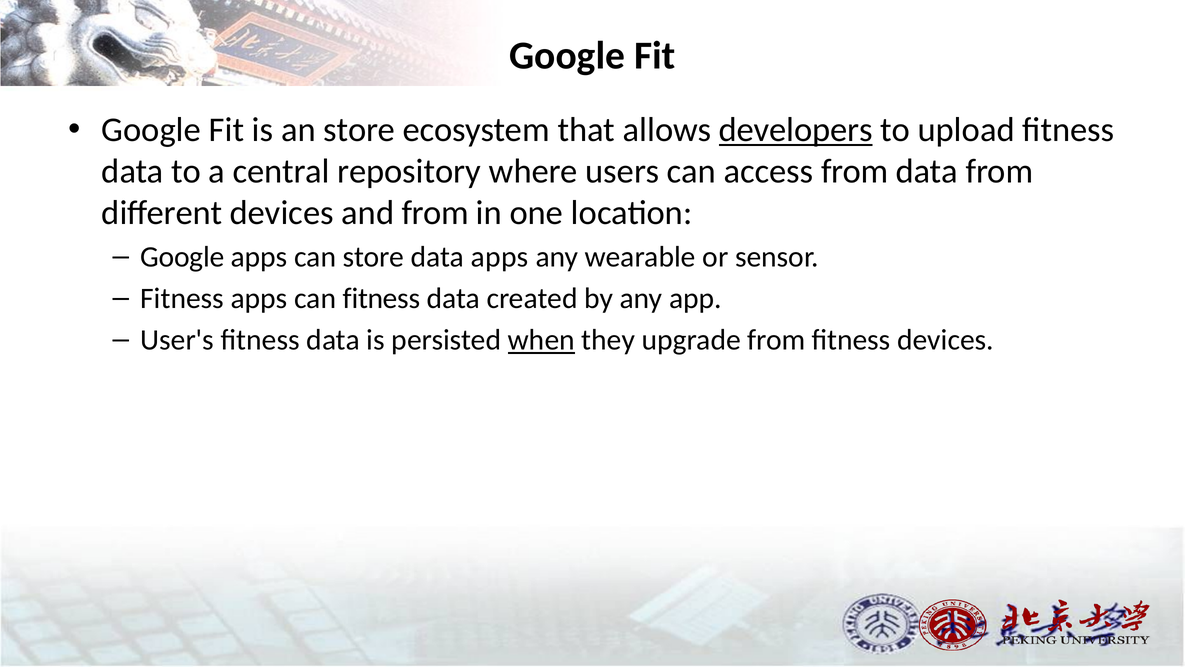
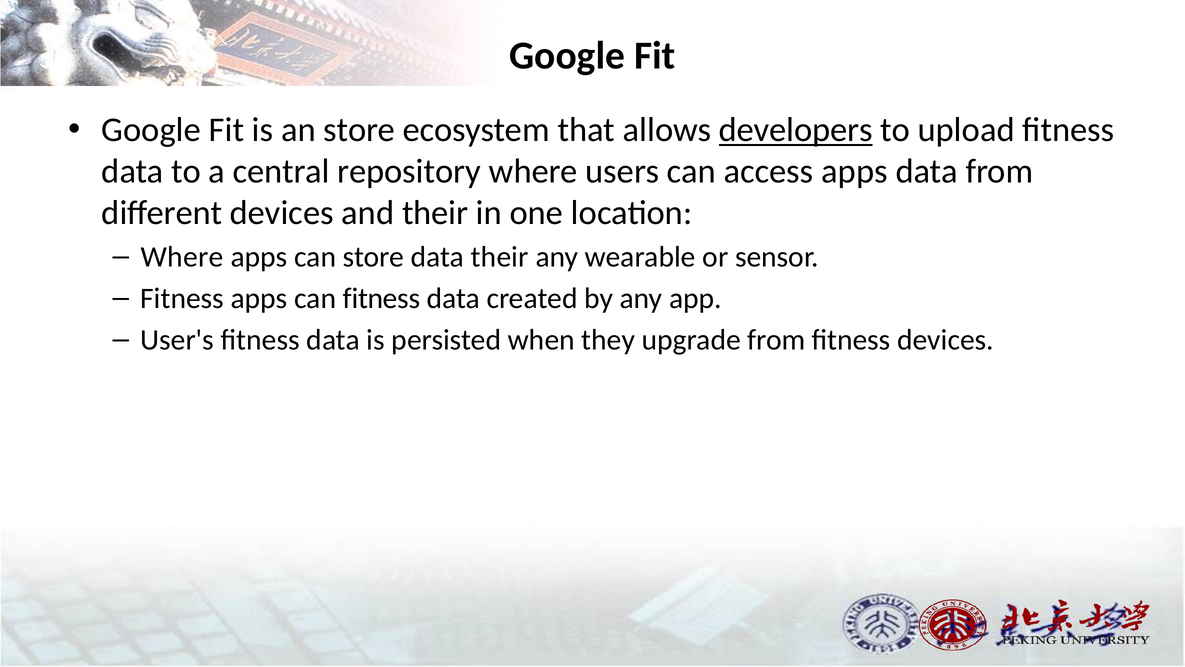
access from: from -> apps (855, 171)
and from: from -> their (435, 213)
Google: Google -> Where (182, 257)
data apps: apps -> their (500, 257)
when underline: present -> none (541, 340)
